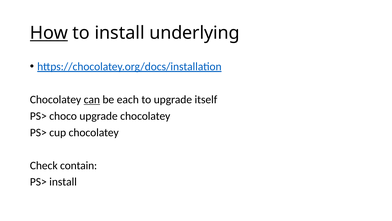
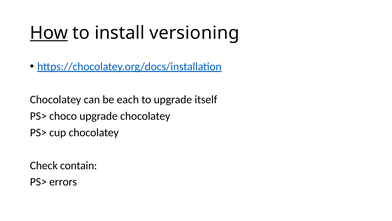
underlying: underlying -> versioning (194, 33)
can underline: present -> none (92, 99)
PS> install: install -> errors (63, 182)
